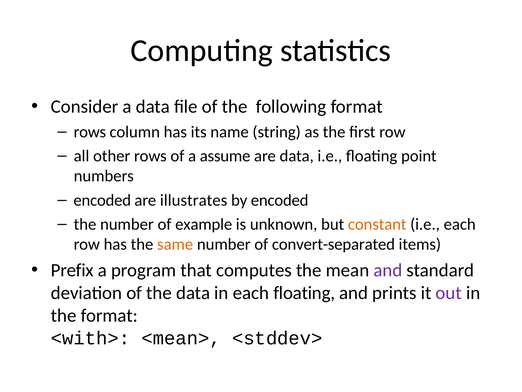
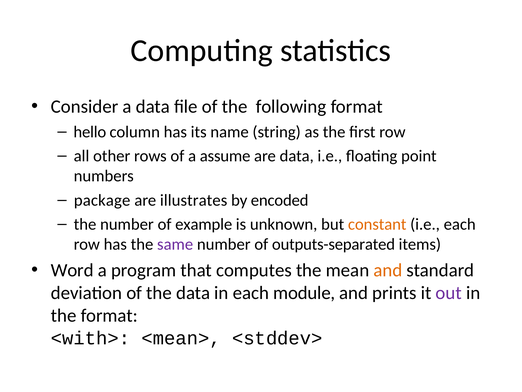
rows: rows -> hello (90, 132)
encoded: encoded -> package (102, 200)
same colour: orange -> purple (175, 244)
convert-separated: convert-separated -> outputs-separated (333, 244)
Prefix: Prefix -> Word (72, 270)
and colour: purple -> orange (388, 270)
each floating: floating -> module (304, 293)
